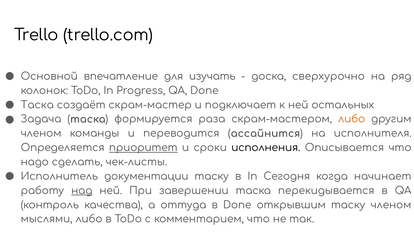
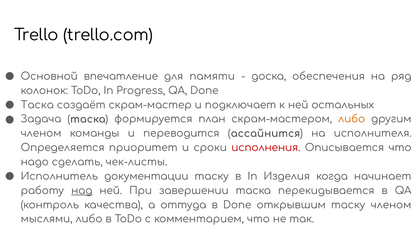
изучать: изучать -> памяти (212, 76)
сверхурочно: сверхурочно -> обеспечения (329, 76)
раза: раза -> план (212, 119)
приоритет underline: present -> none (143, 148)
исполнения colour: black -> red (266, 148)
Сегодня: Сегодня -> Изделия (287, 176)
